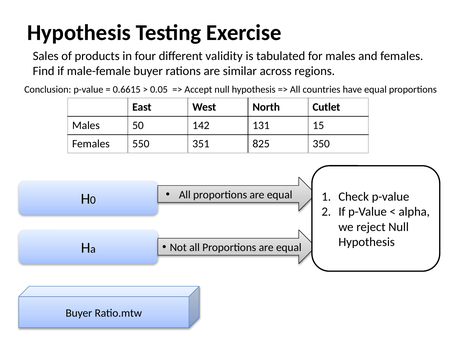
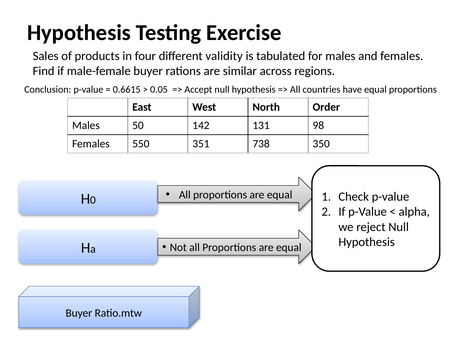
Cutlet: Cutlet -> Order (326, 107)
15: 15 -> 98 (318, 125)
825: 825 -> 738 (261, 144)
